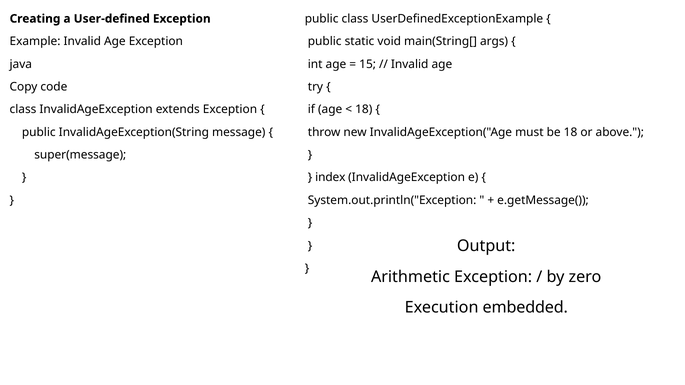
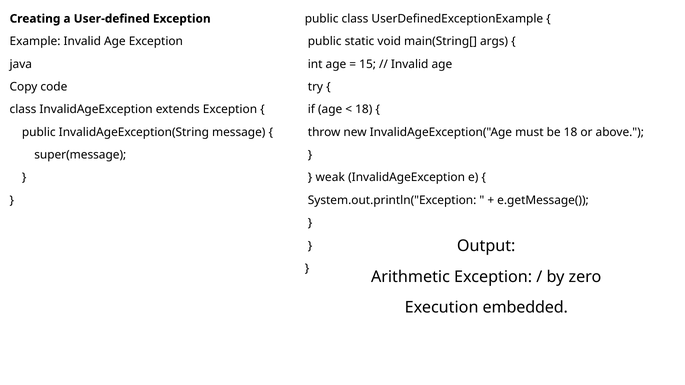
index: index -> weak (330, 178)
